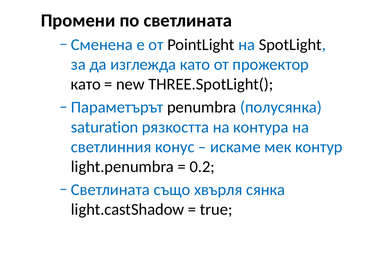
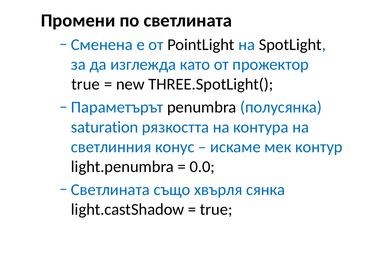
като: като -> true (86, 84)
0.2: 0.2 -> 0.0 (202, 167)
